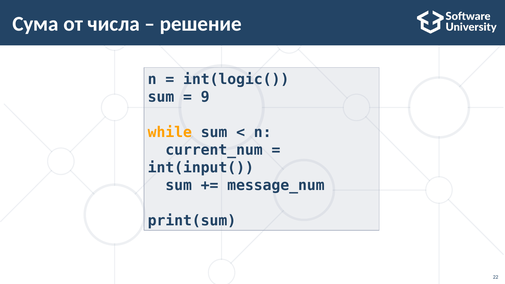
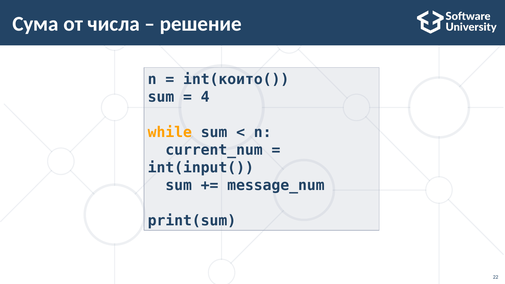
int(logic(: int(logic( -> int(които( (236, 79)
9: 9 -> 4 (205, 97)
